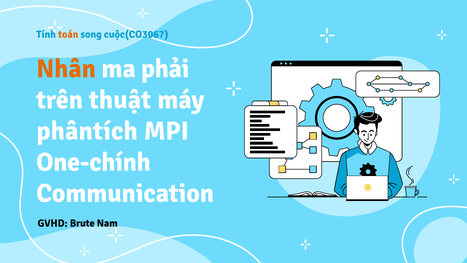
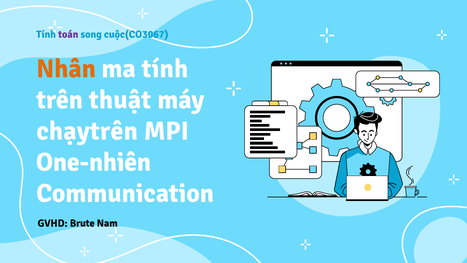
toán colour: orange -> purple (68, 34)
ma phải: phải -> tính (165, 69)
phântích: phântích -> chạytrên (87, 131)
One-chính: One-chính -> One-nhiên (93, 162)
